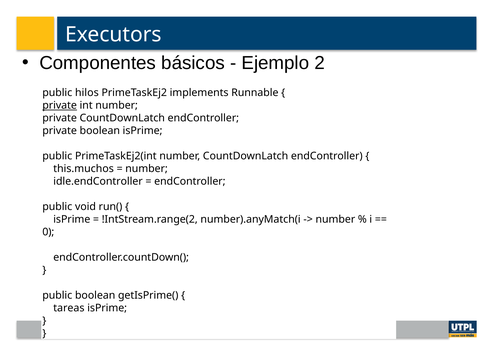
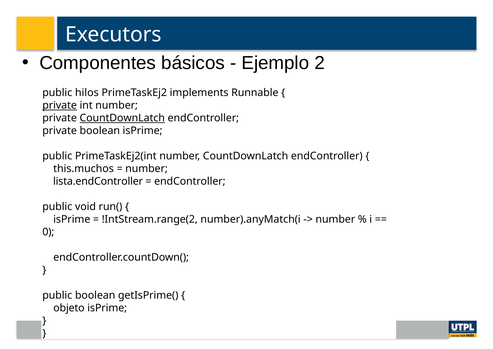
CountDownLatch underline: none -> present (122, 118)
idle.endController: idle.endController -> lista.endController (98, 181)
tareas: tareas -> objeto (69, 308)
